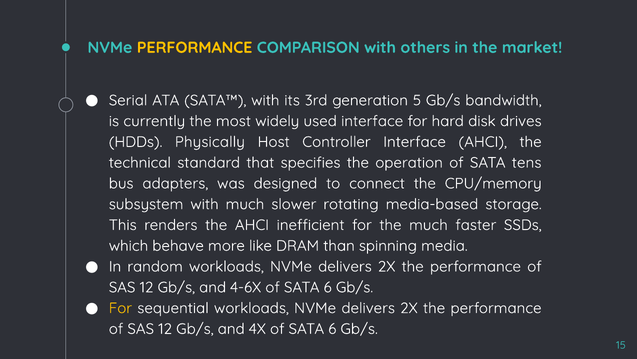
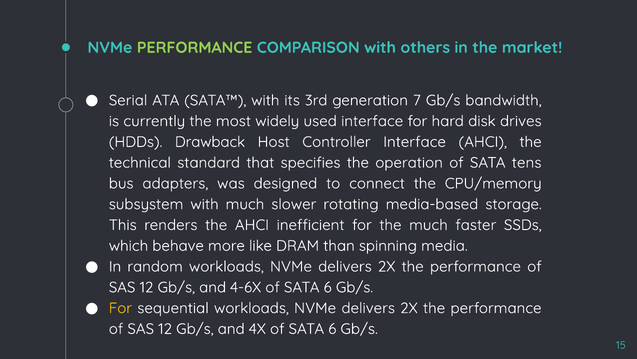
PERFORMANCE colour: yellow -> light green (195, 47)
5: 5 -> 7 (417, 100)
Physically: Physically -> Drawback (210, 142)
